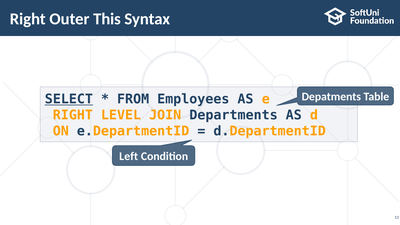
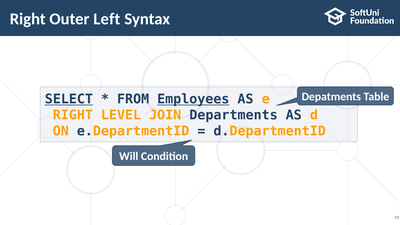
This: This -> Left (107, 19)
Employees underline: none -> present (193, 99)
Left: Left -> Will (129, 156)
